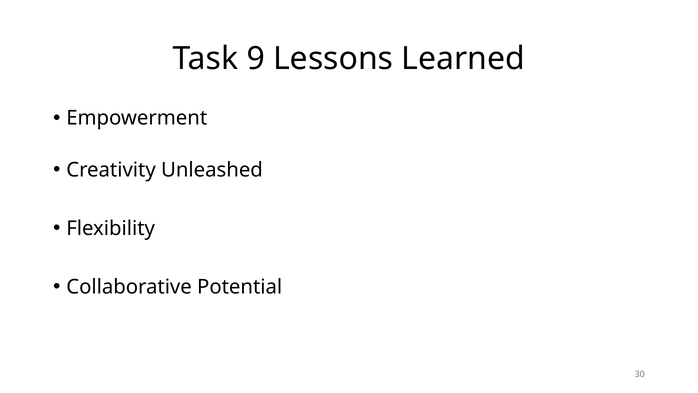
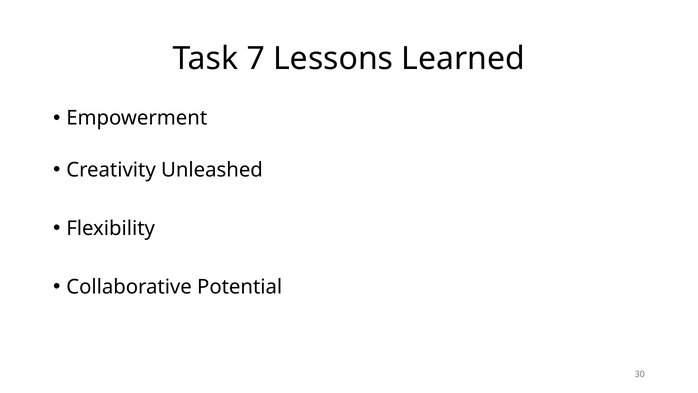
9: 9 -> 7 (256, 59)
